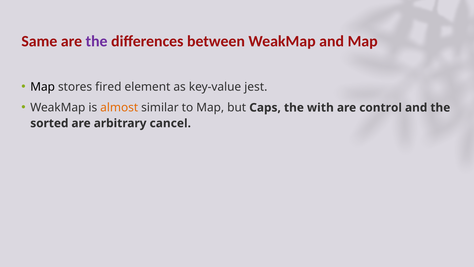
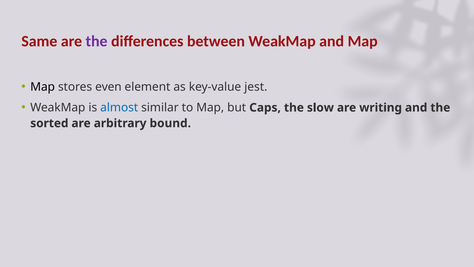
fired: fired -> even (108, 87)
almost colour: orange -> blue (119, 107)
with: with -> slow (320, 107)
control: control -> writing (381, 107)
cancel: cancel -> bound (170, 123)
